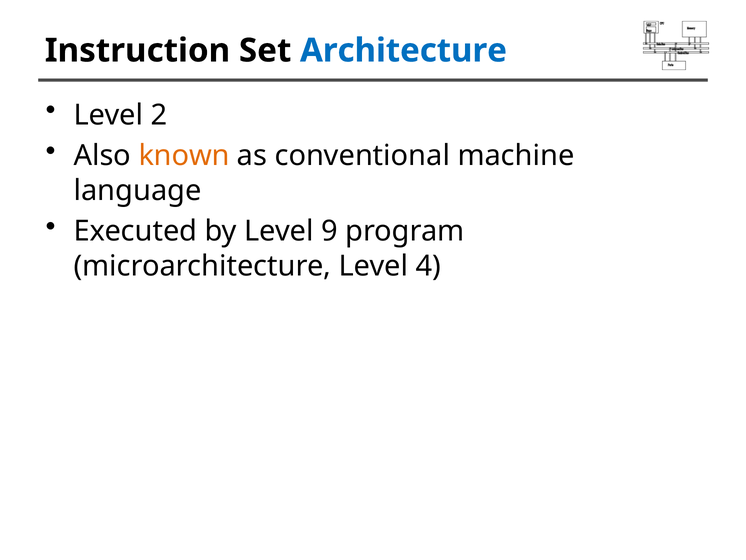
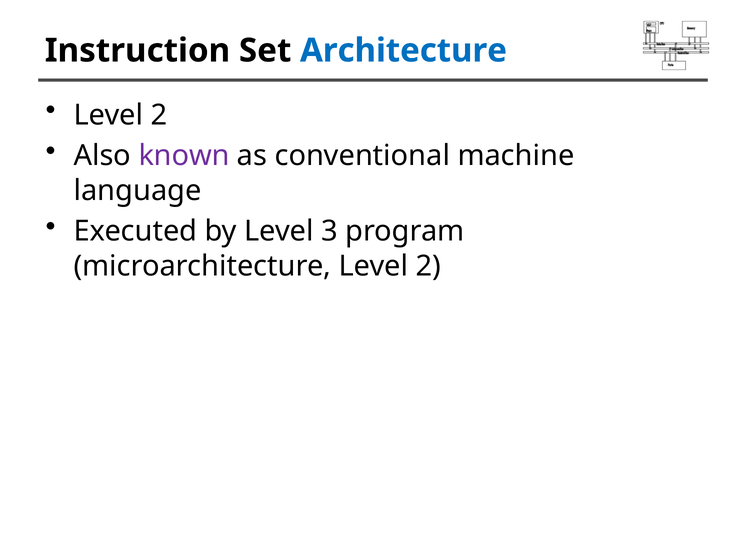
known colour: orange -> purple (184, 156)
9: 9 -> 3 (330, 231)
microarchitecture Level 4: 4 -> 2 (428, 266)
